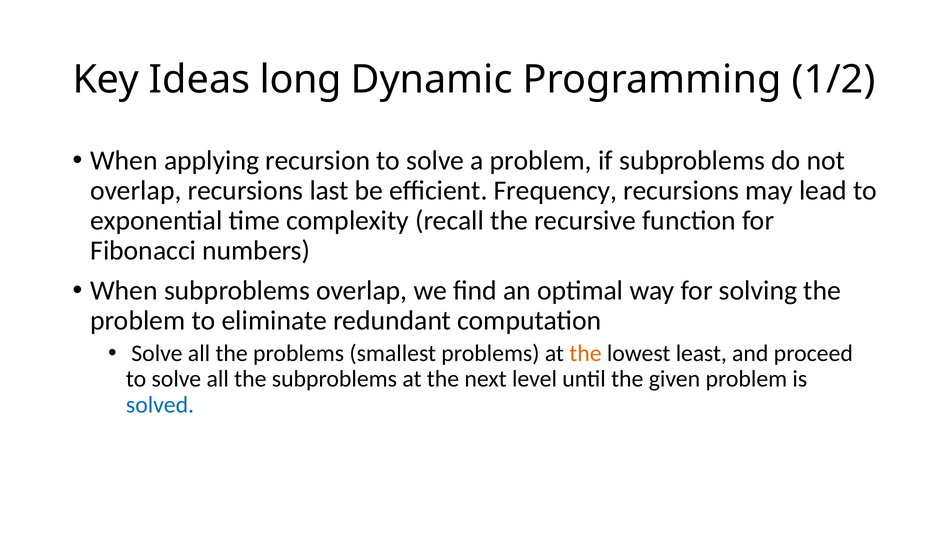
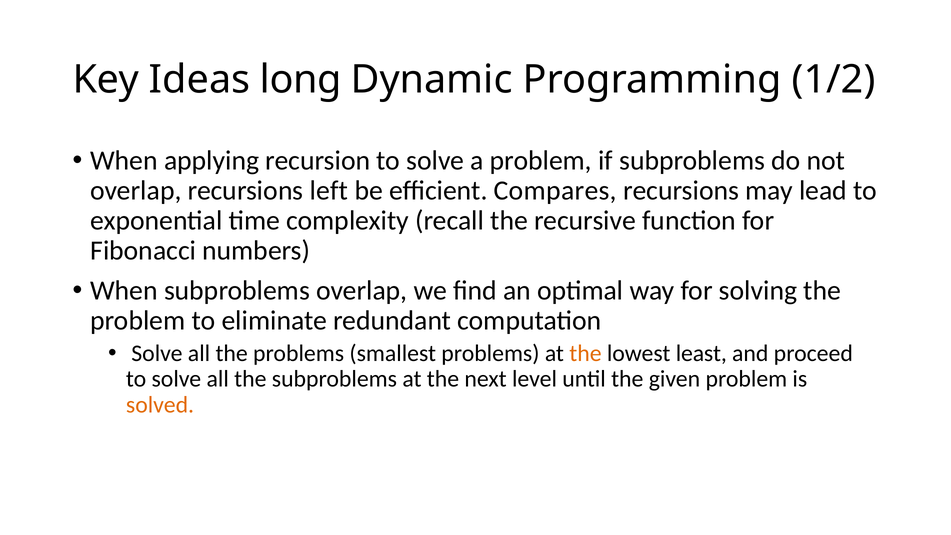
last: last -> left (329, 191)
Frequency: Frequency -> Compares (555, 191)
solved colour: blue -> orange (160, 405)
